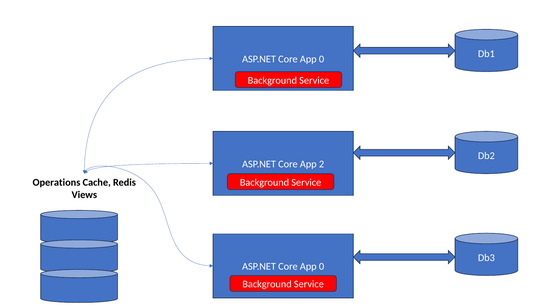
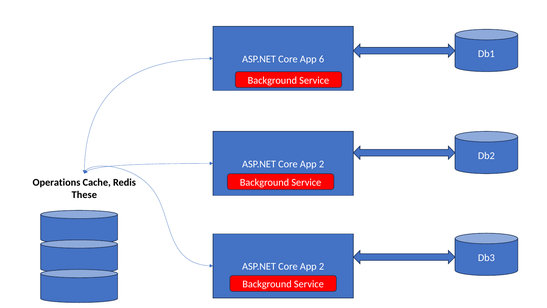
0: 0 -> 6 (322, 59)
Views: Views -> These (84, 195)
0: 0 -> 2 (322, 266)
